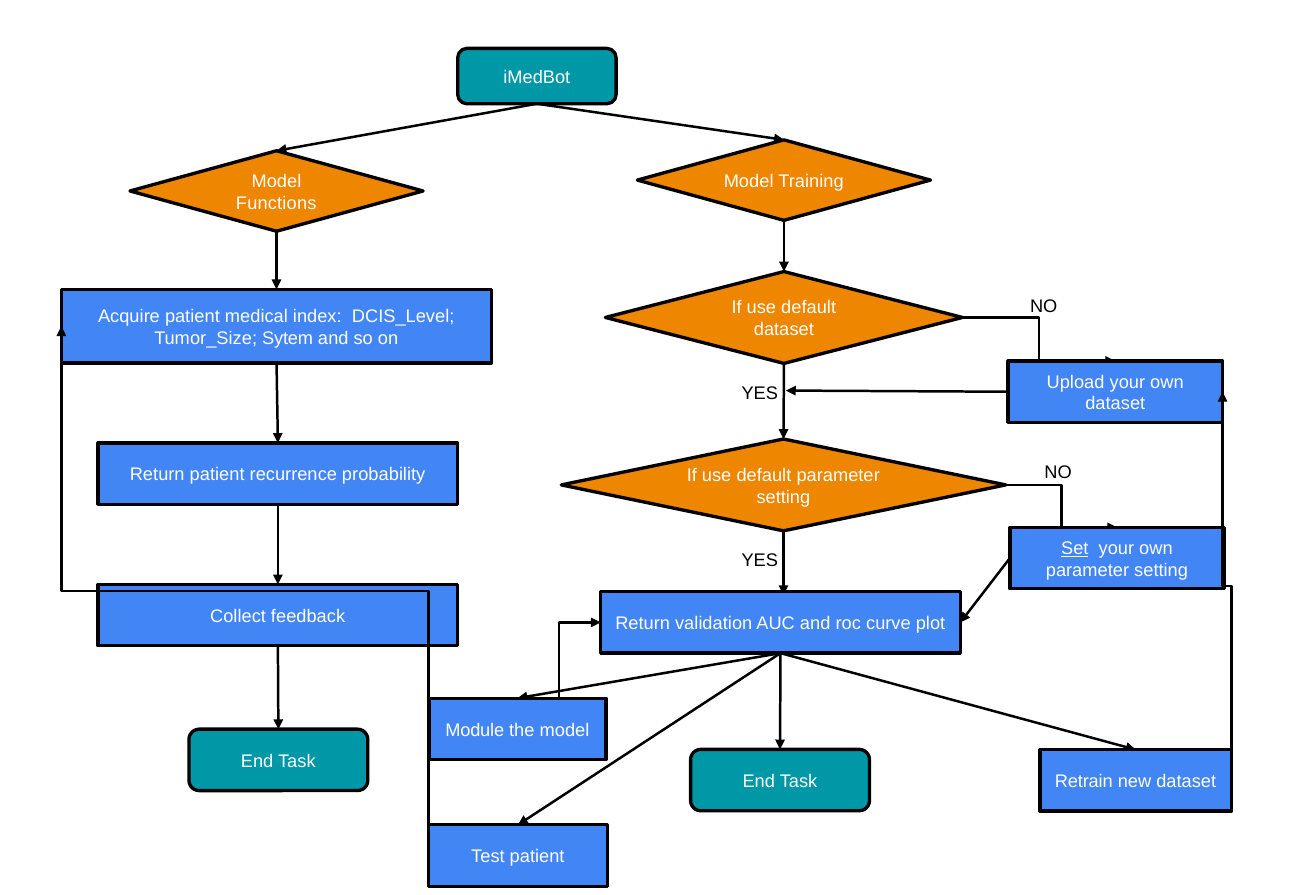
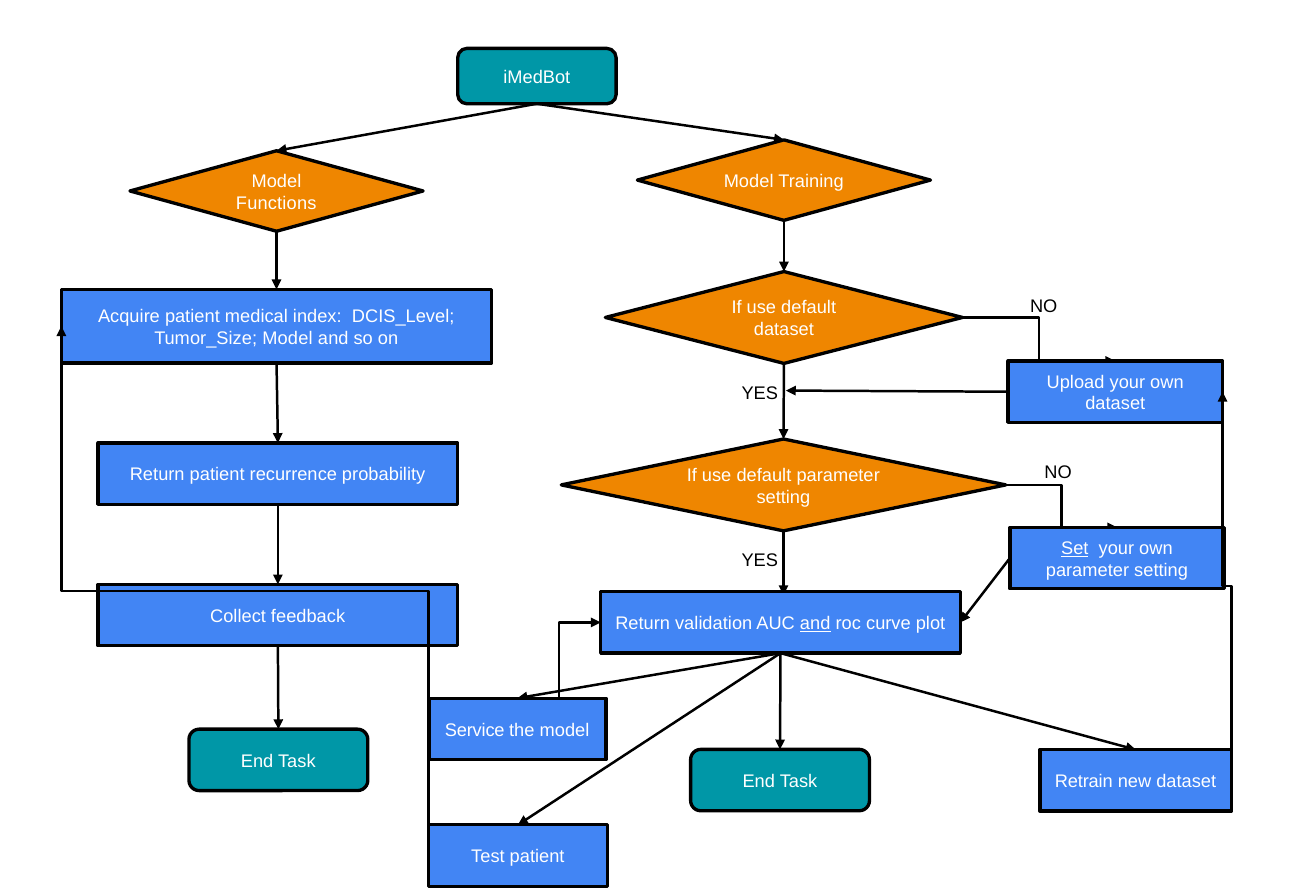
Tumor_Size Sytem: Sytem -> Model (287, 338)
and underline: none -> present (815, 624)
Module: Module -> Service (475, 730)
